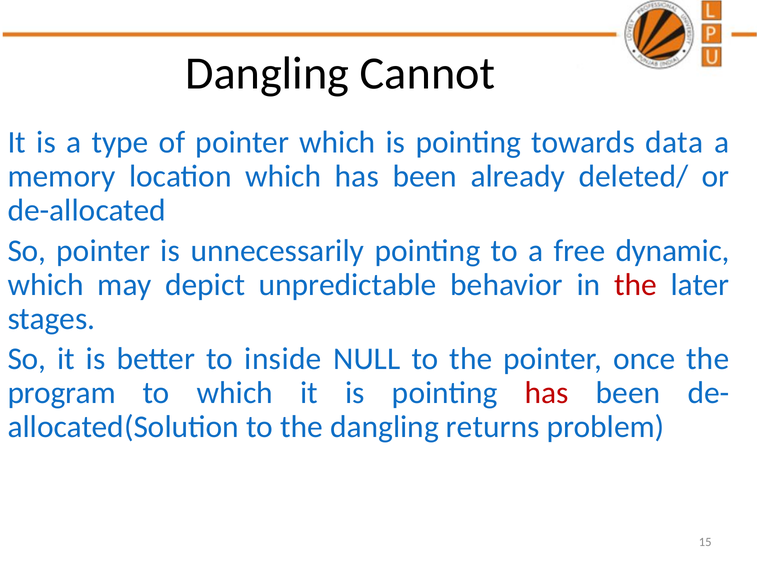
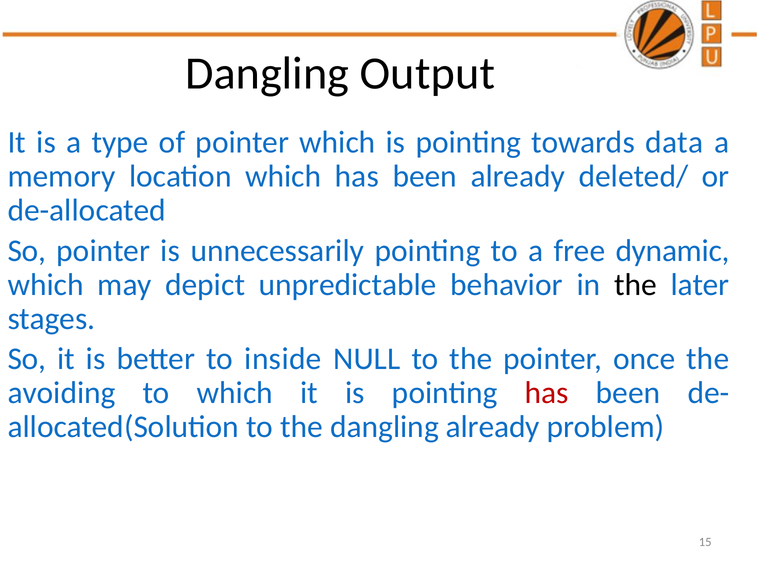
Cannot: Cannot -> Output (427, 73)
the colour: red -> black (635, 285)
program: program -> avoiding (62, 393)
dangling returns: returns -> already (493, 427)
